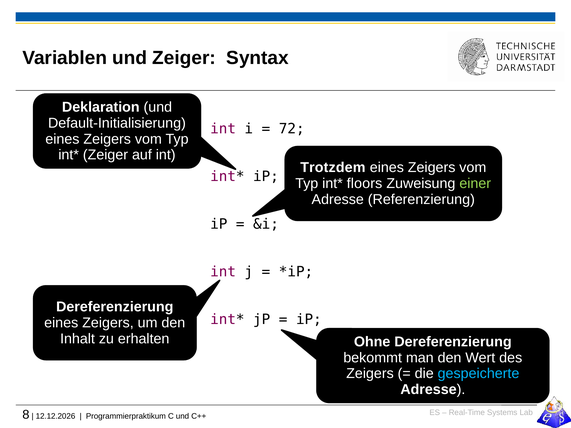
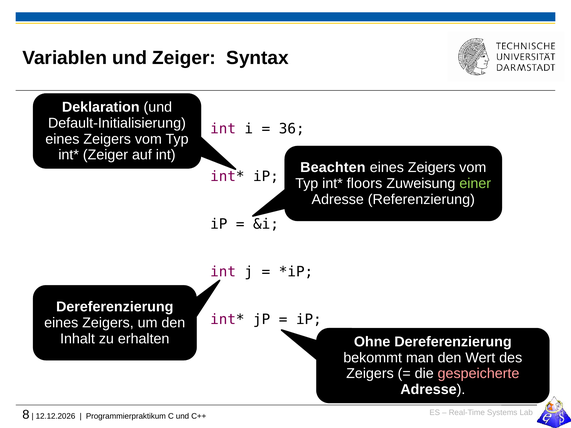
72: 72 -> 36 (292, 129)
Trotzdem: Trotzdem -> Beachten (333, 168)
gespeicherte colour: light blue -> pink (478, 374)
